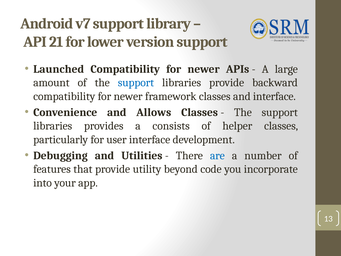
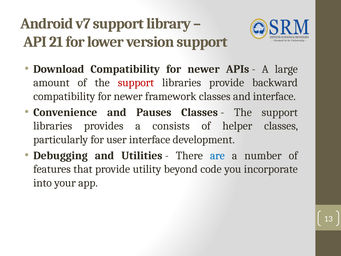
Launched: Launched -> Download (59, 69)
support colour: blue -> red (136, 83)
Allows: Allows -> Pauses (154, 112)
